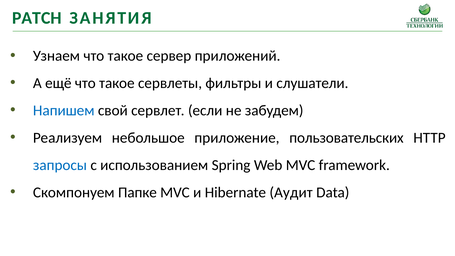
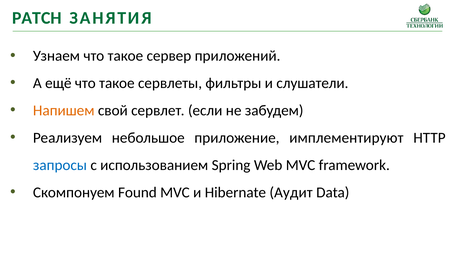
Напишем colour: blue -> orange (64, 110)
пользовательских: пользовательских -> имплементируют (346, 138)
Папке: Папке -> Found (137, 192)
